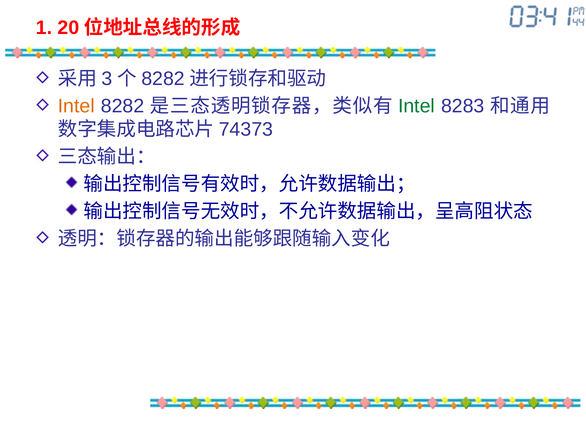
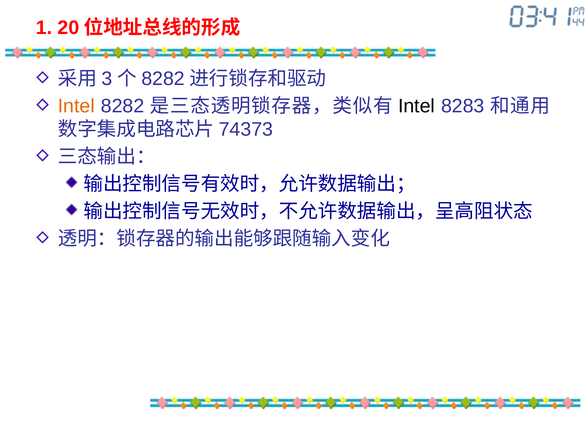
Intel colour: green -> black (416, 106)
